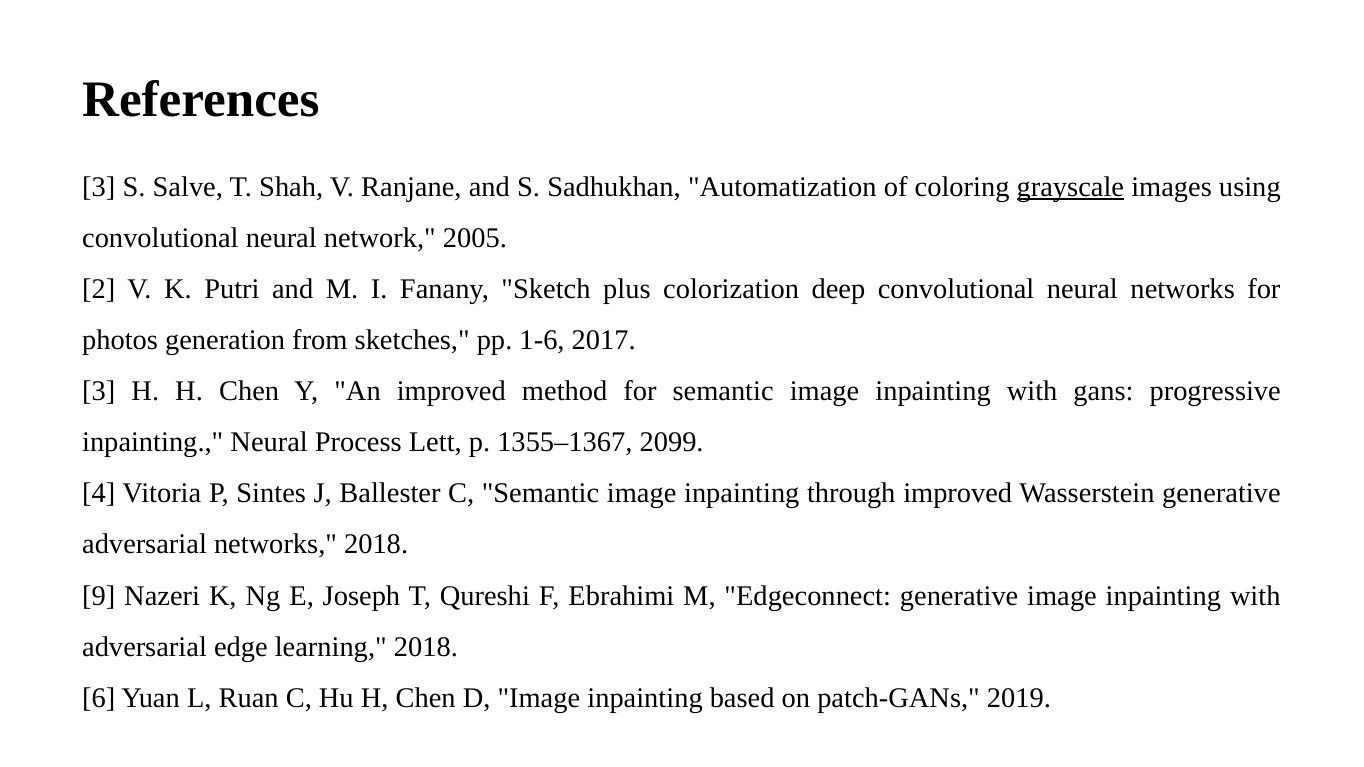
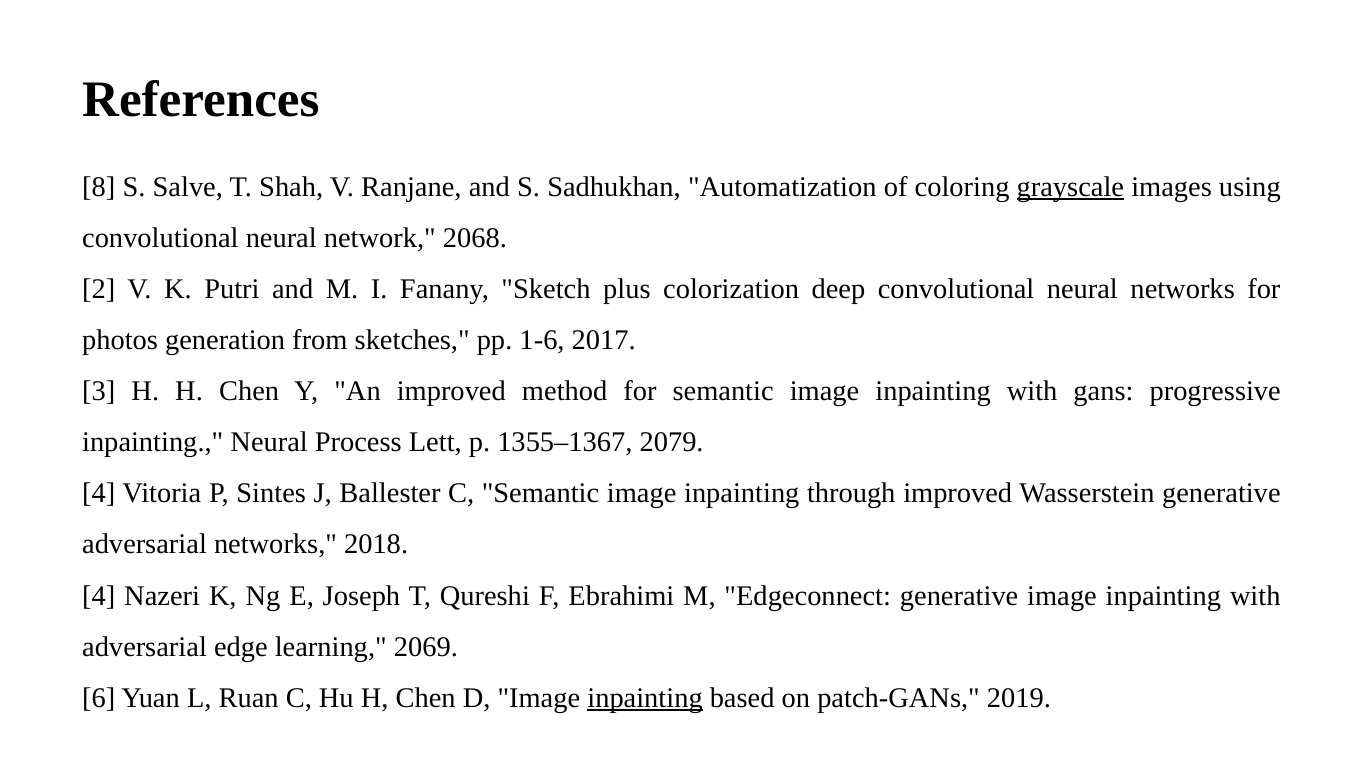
3: 3 -> 8 (99, 187)
2005: 2005 -> 2068 (475, 238)
2099: 2099 -> 2079 (672, 442)
9: 9 -> 4 (99, 596)
learning 2018: 2018 -> 2069 (426, 647)
inpainting underline: none -> present (645, 698)
